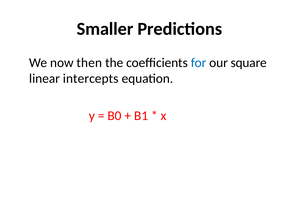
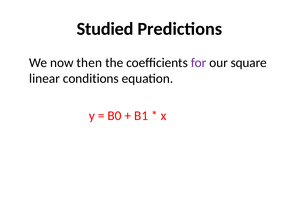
Smaller: Smaller -> Studied (105, 29)
for colour: blue -> purple (199, 63)
intercepts: intercepts -> conditions (91, 79)
